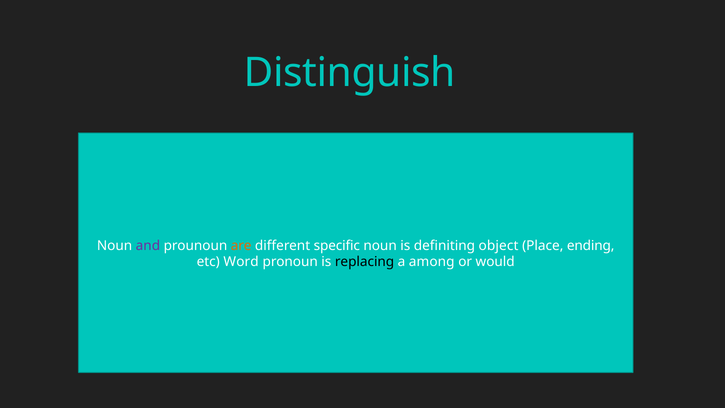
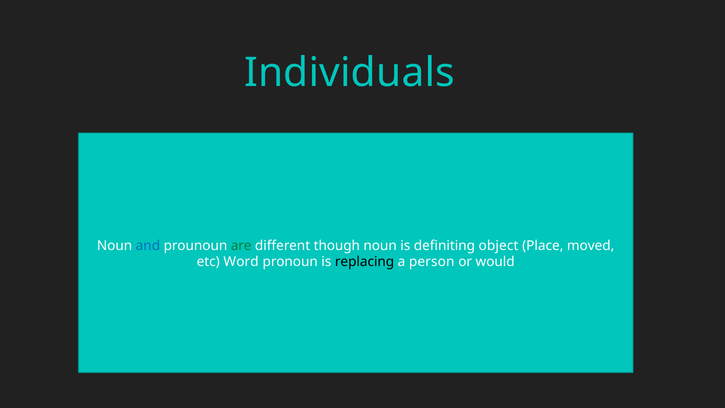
Distinguish: Distinguish -> Individuals (349, 73)
and colour: purple -> blue (148, 246)
are colour: orange -> green (241, 246)
specific: specific -> though (337, 246)
ending: ending -> moved (591, 246)
among: among -> person (432, 262)
